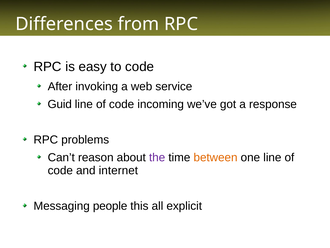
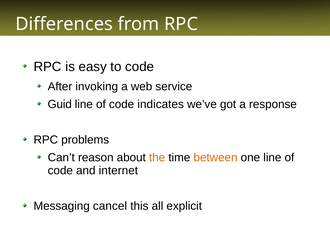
incoming: incoming -> indicates (161, 104)
the colour: purple -> orange (157, 157)
people: people -> cancel (110, 206)
